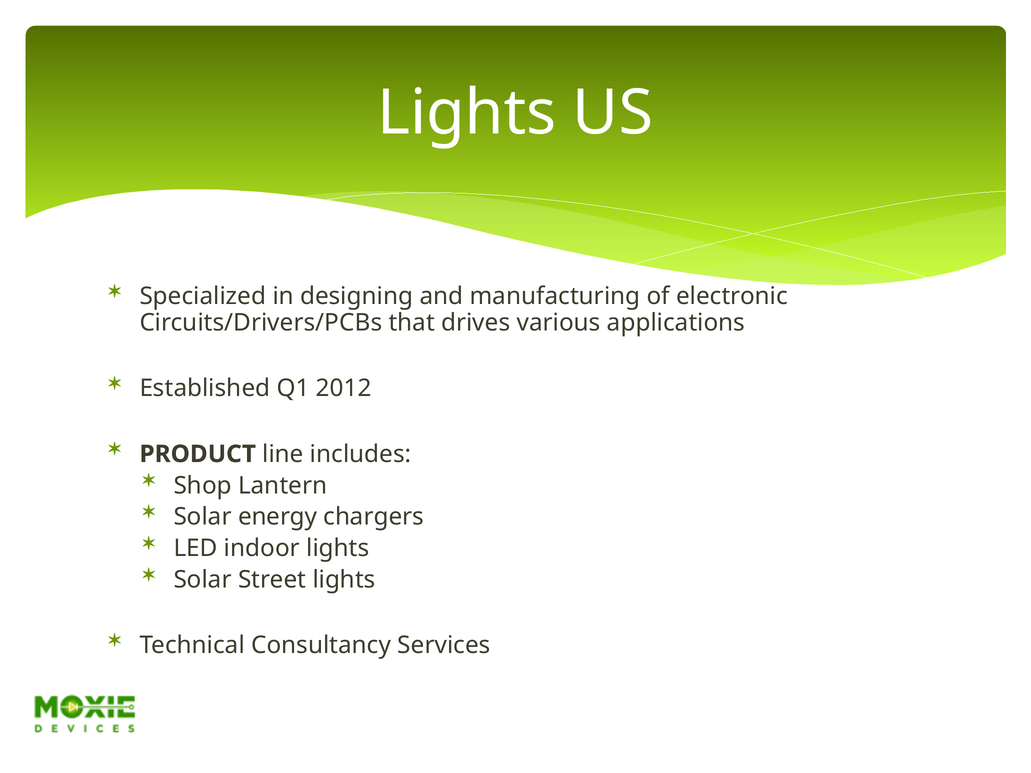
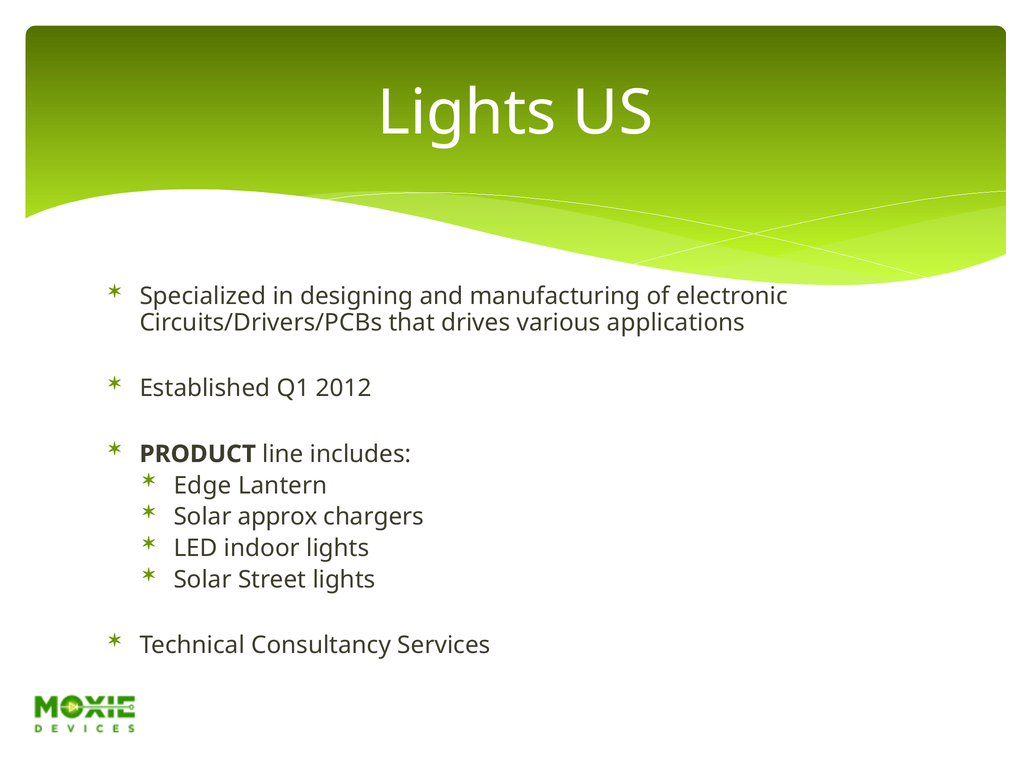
Shop: Shop -> Edge (203, 486)
energy: energy -> approx (278, 517)
